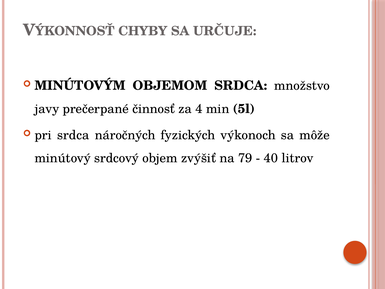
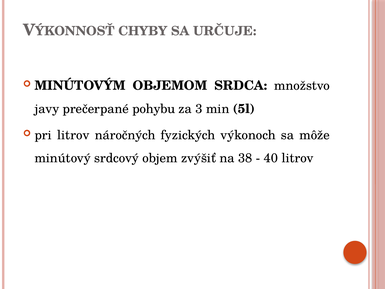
činnosť: činnosť -> pohybu (154, 109)
4: 4 -> 3 (199, 109)
pri srdca: srdca -> litrov (73, 135)
79: 79 -> 38 (245, 158)
